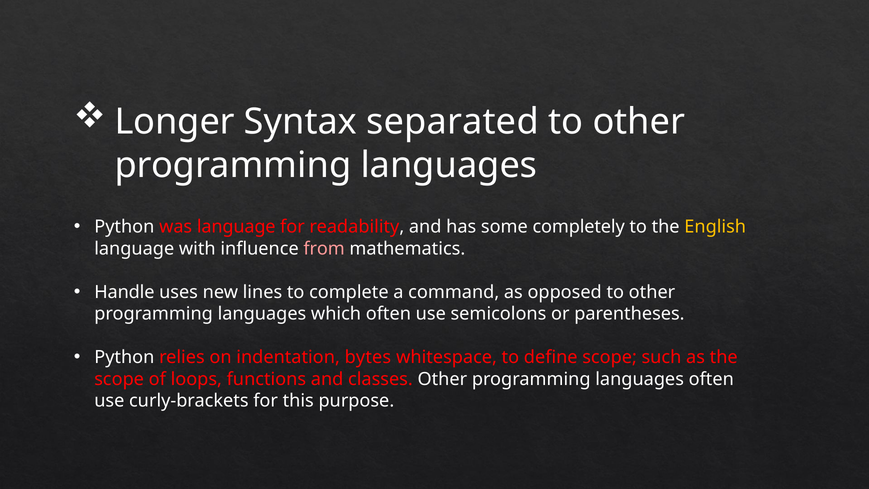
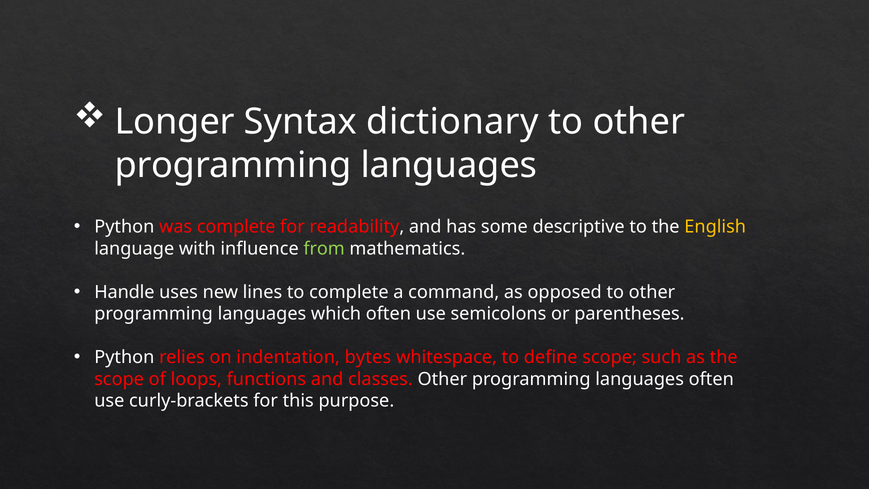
separated: separated -> dictionary (453, 122)
was language: language -> complete (236, 227)
completely: completely -> descriptive (579, 227)
from colour: pink -> light green (324, 249)
